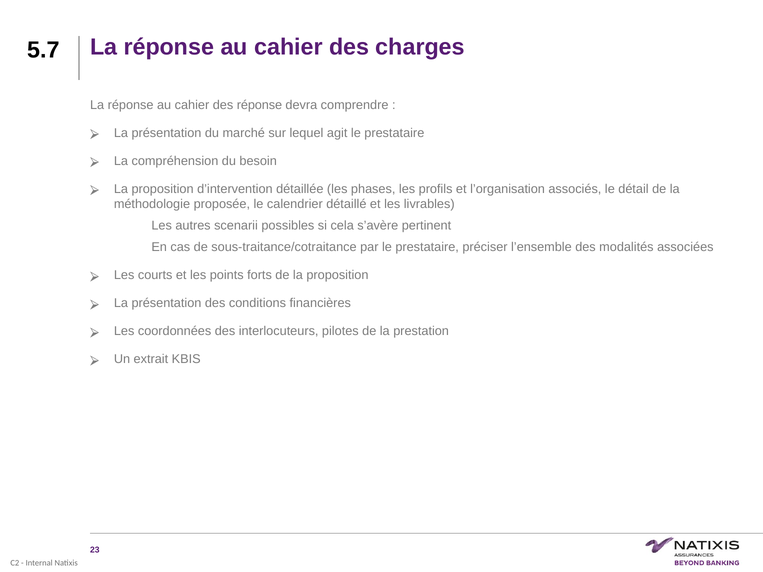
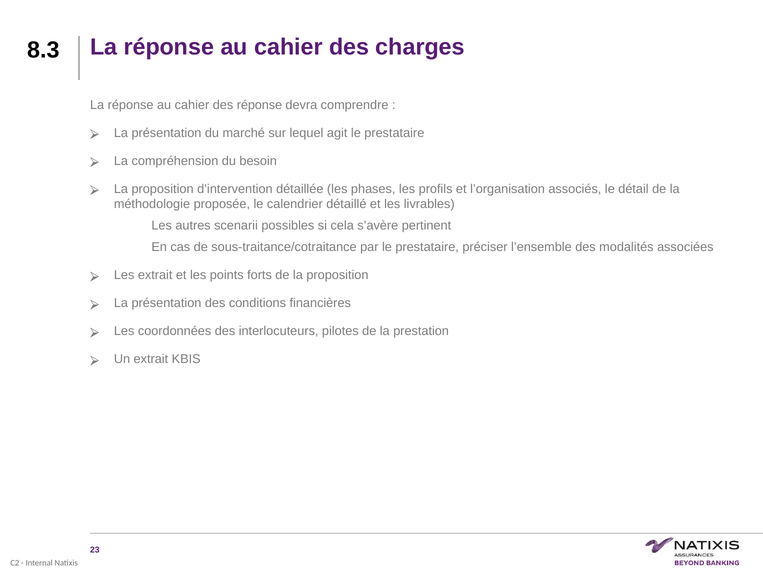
5.7: 5.7 -> 8.3 (43, 50)
Les courts: courts -> extrait (155, 275)
